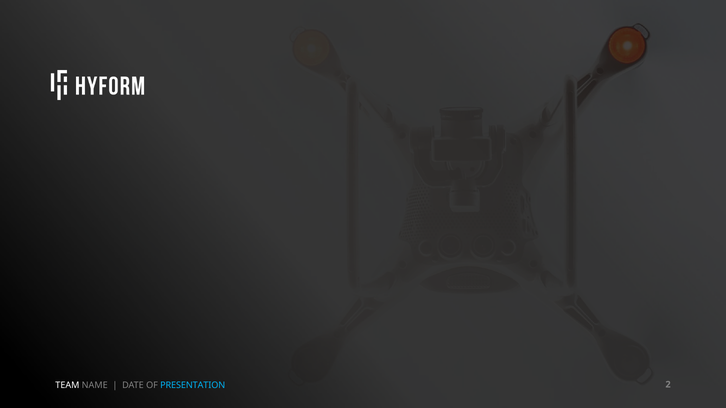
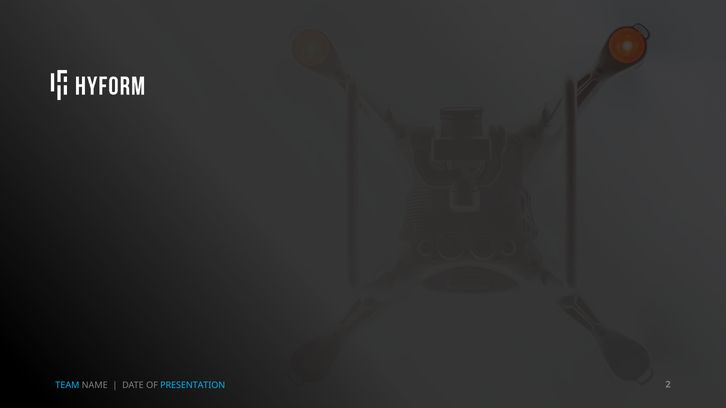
TEAM colour: white -> light blue (67, 386)
